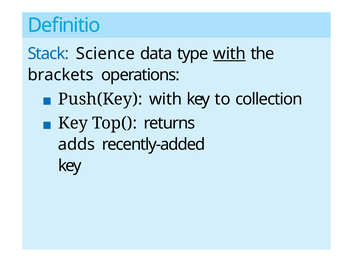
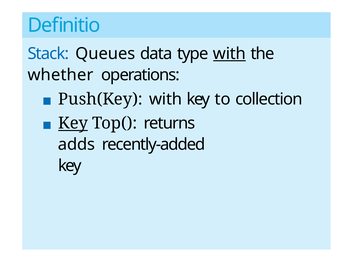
Science: Science -> Queues (105, 54)
brackets: brackets -> whether (60, 75)
Key underline: none -> present (73, 123)
